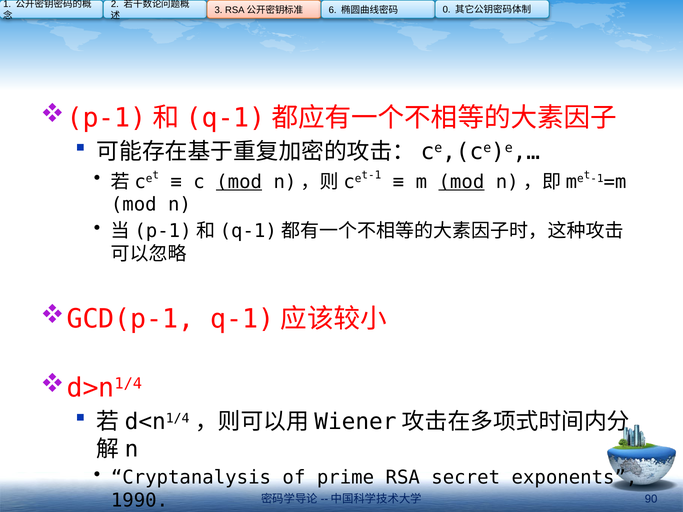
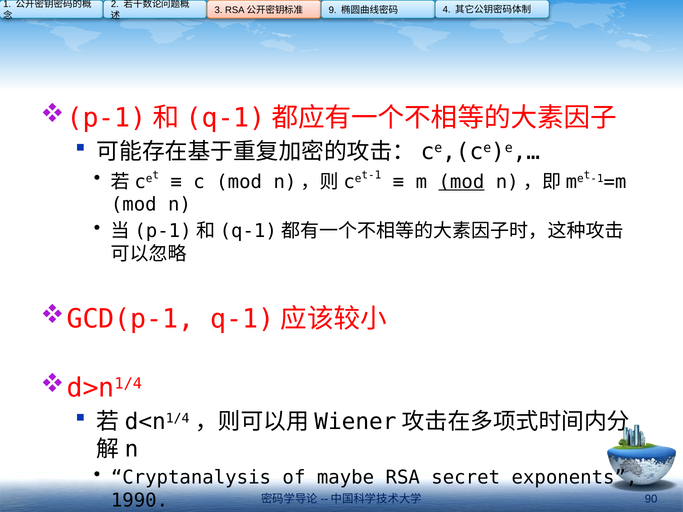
6: 6 -> 9 (333, 10)
0: 0 -> 4 (447, 10)
mod underline: present -> none (239, 182)
prime: prime -> maybe (345, 478)
